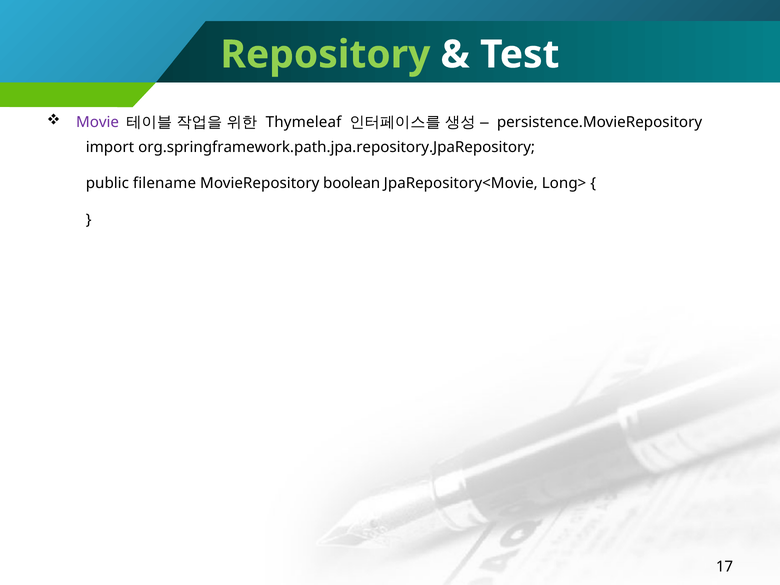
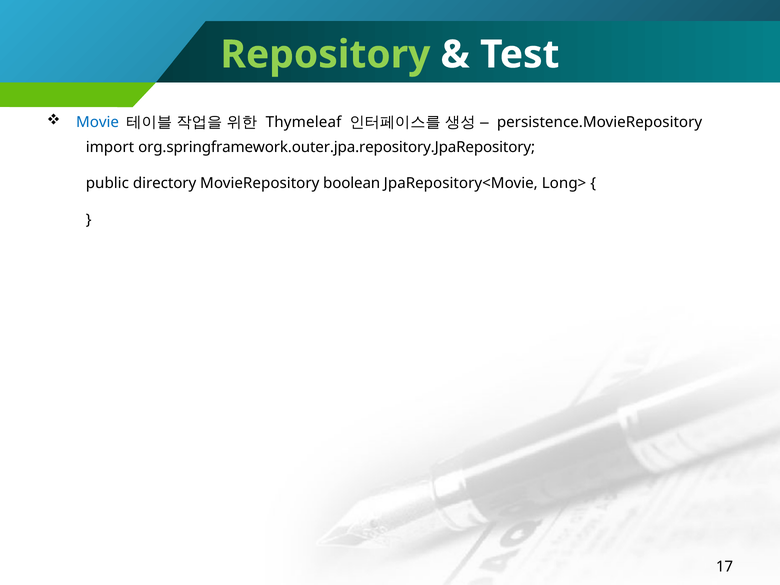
Movie colour: purple -> blue (98, 122)
org.springframework.path.jpa.repository.JpaRepository: org.springframework.path.jpa.repository.JpaRepository -> org.springframework.outer.jpa.repository.JpaRepository (337, 147)
filename: filename -> directory (165, 183)
